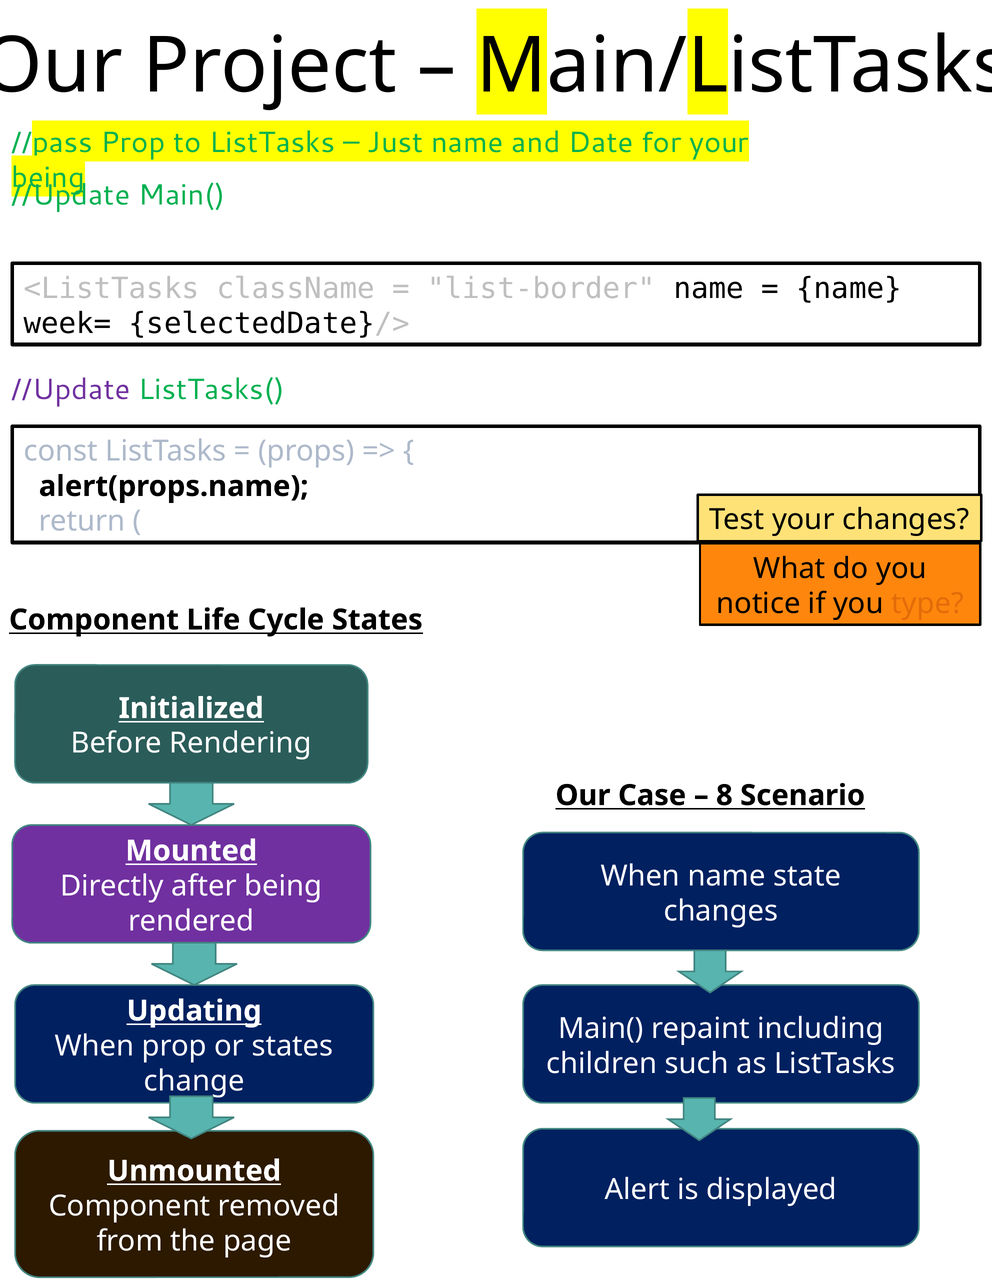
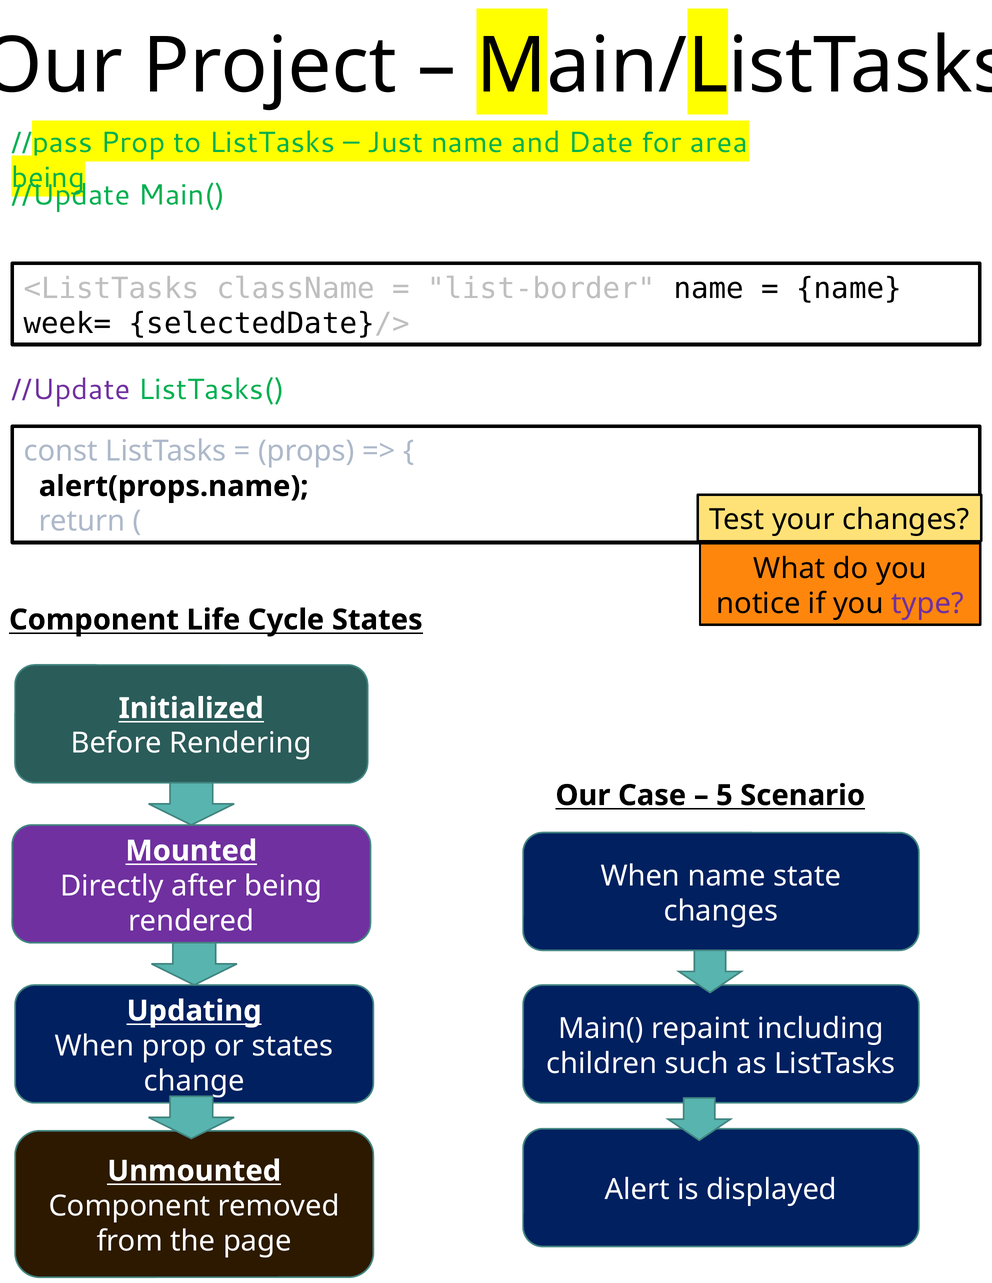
for your: your -> area (719, 143)
type colour: orange -> purple (927, 604)
8: 8 -> 5 (724, 796)
